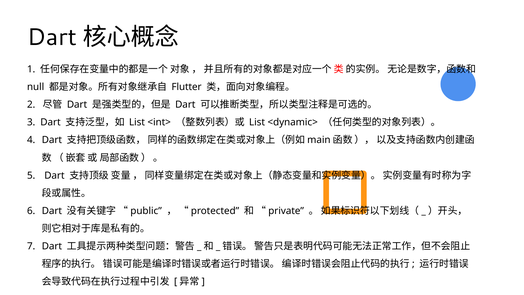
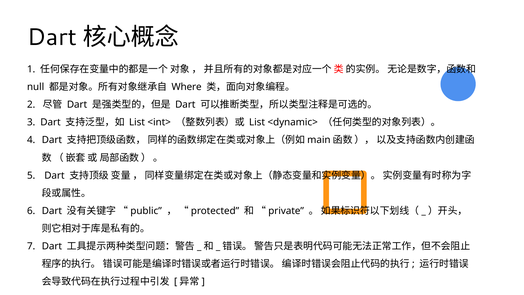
Flutter: Flutter -> Where (187, 87)
